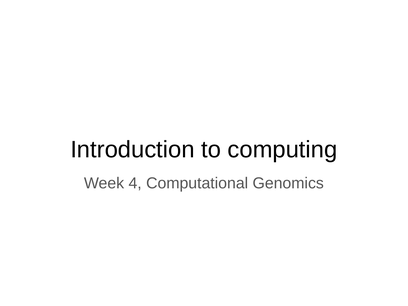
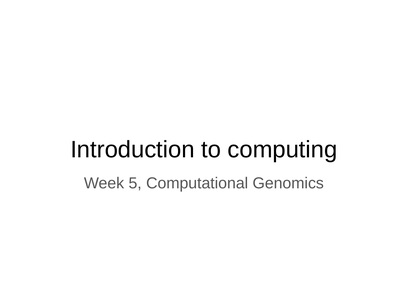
4: 4 -> 5 (135, 183)
